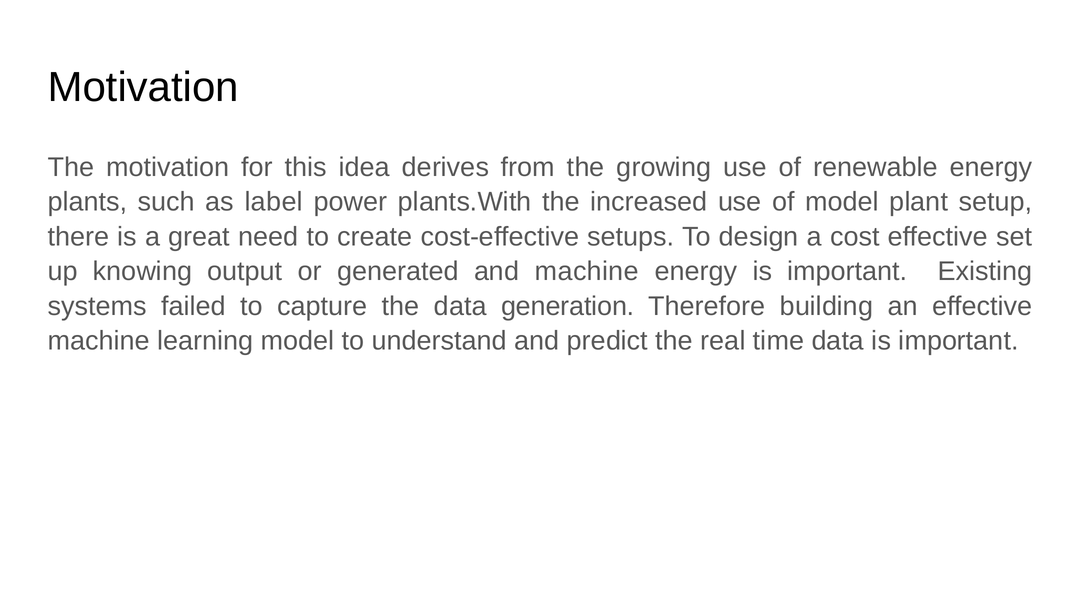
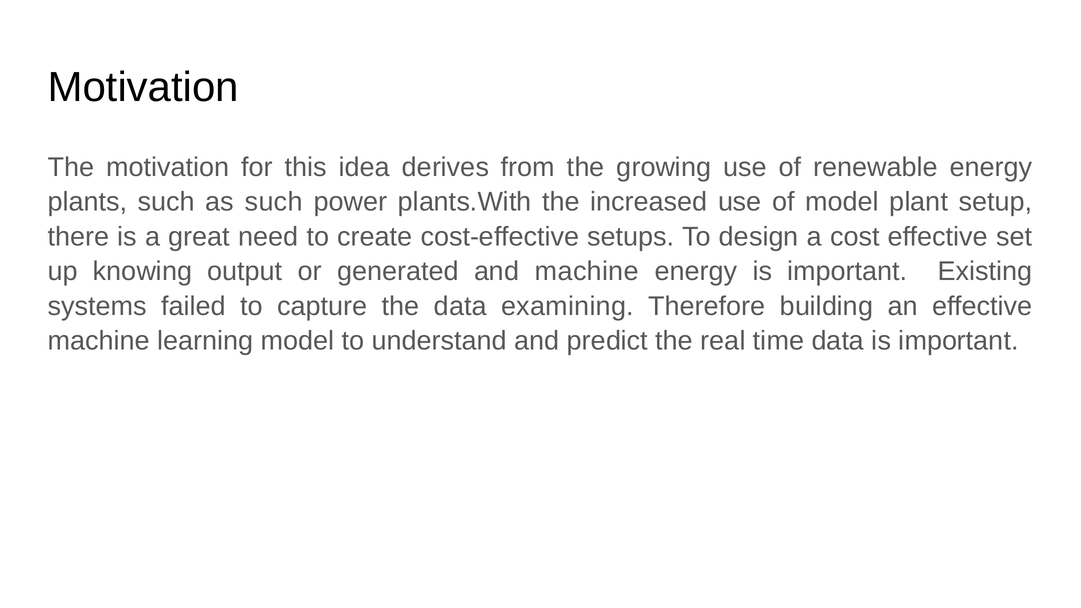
as label: label -> such (274, 202)
generation: generation -> examining (568, 306)
